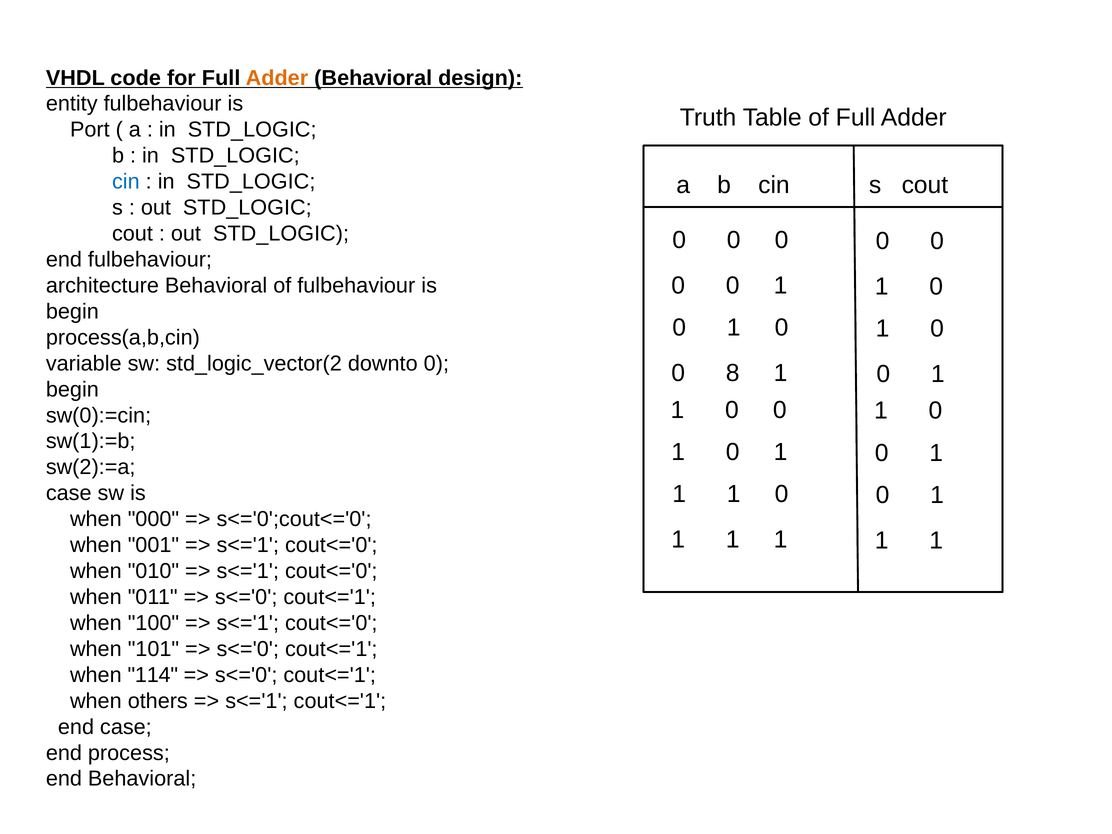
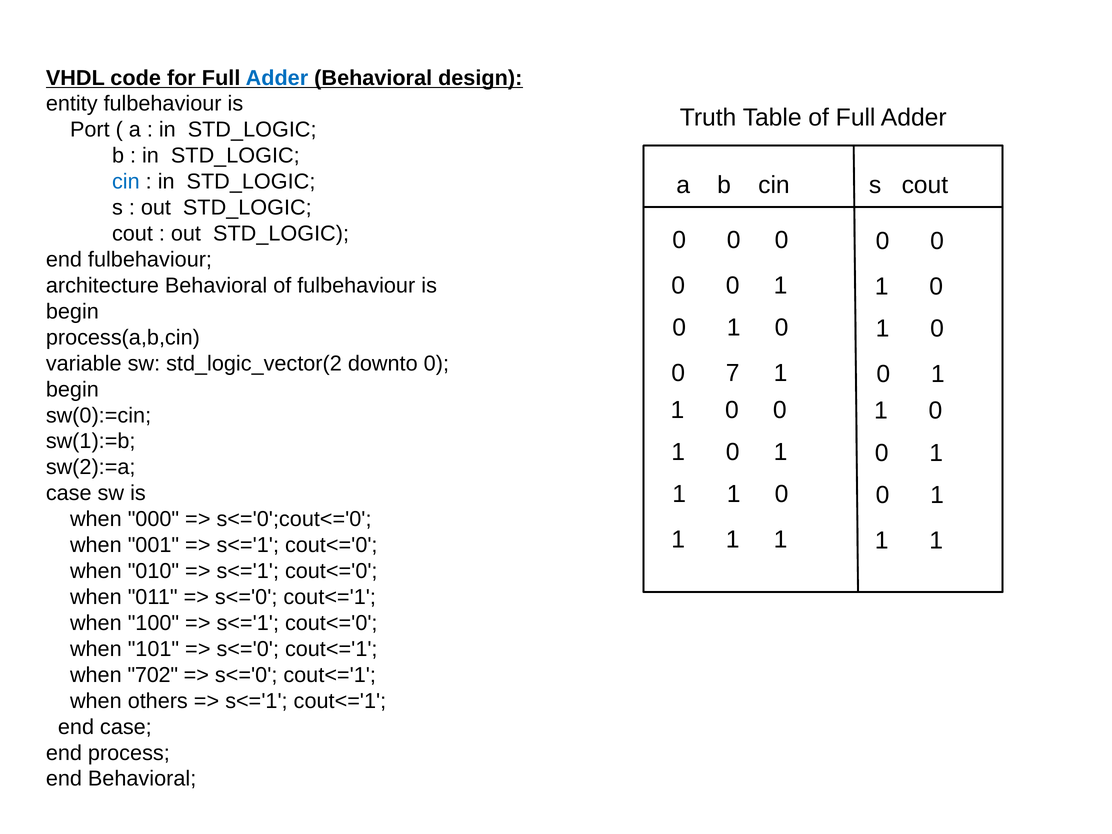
Adder colour: orange -> blue (277, 78)
8: 8 -> 7 (733, 373)
114: 114 -> 702 (153, 675)
